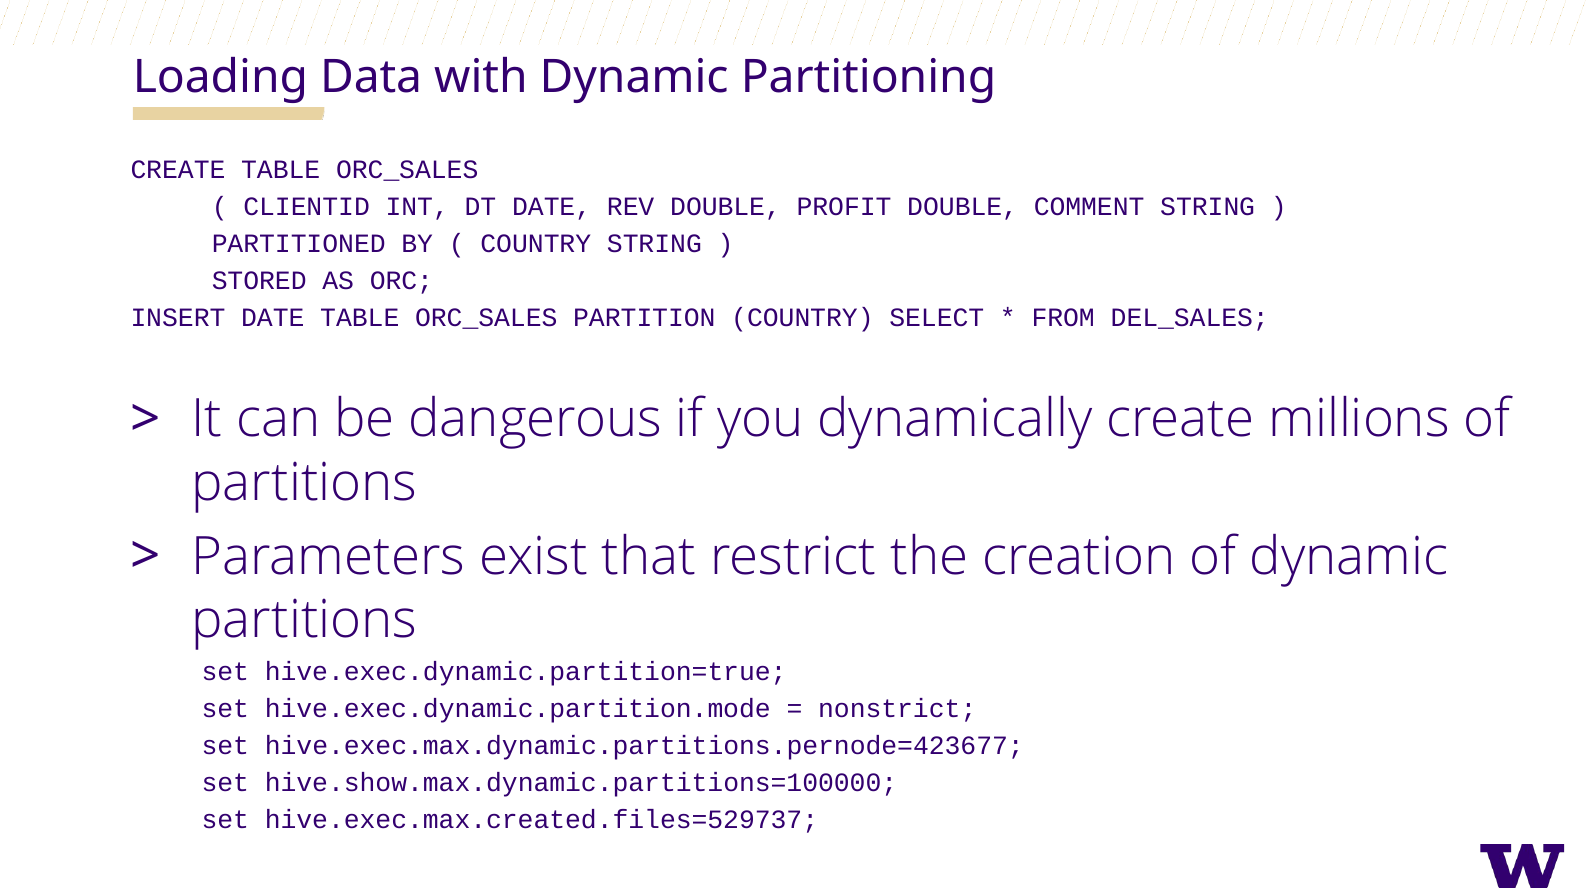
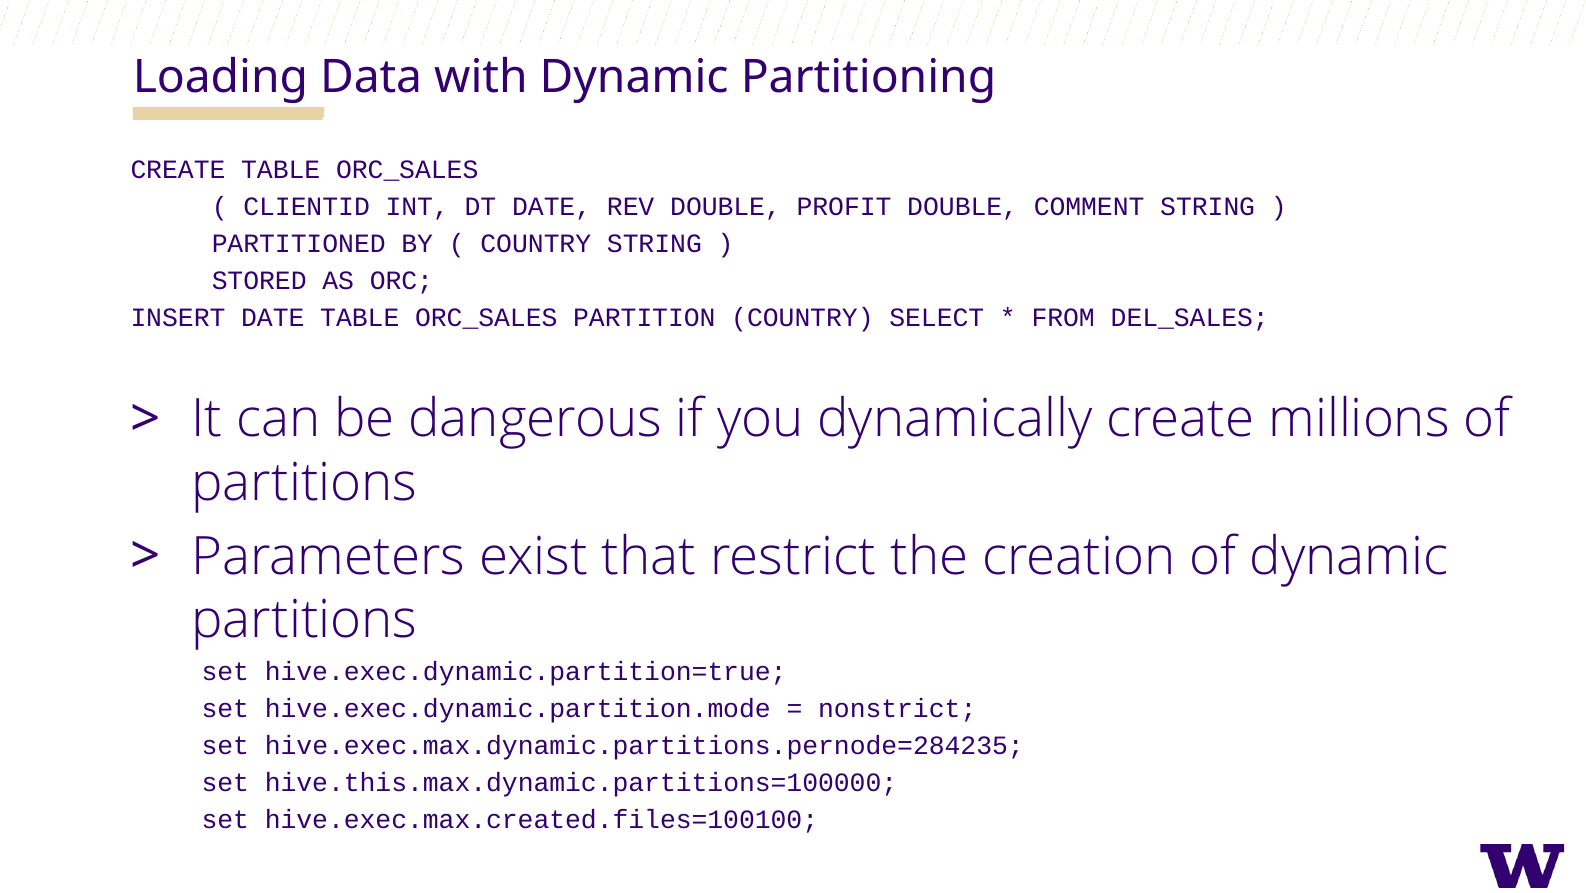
hive.exec.max.dynamic.partitions.pernode=423677: hive.exec.max.dynamic.partitions.pernode=423677 -> hive.exec.max.dynamic.partitions.pernode=284235 (644, 745)
hive.show.max.dynamic.partitions=100000: hive.show.max.dynamic.partitions=100000 -> hive.this.max.dynamic.partitions=100000 (581, 782)
hive.exec.max.created.files=529737: hive.exec.max.created.files=529737 -> hive.exec.max.created.files=100100 (541, 819)
